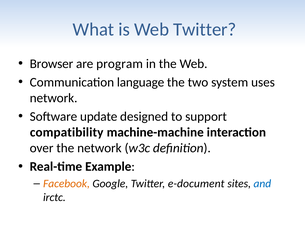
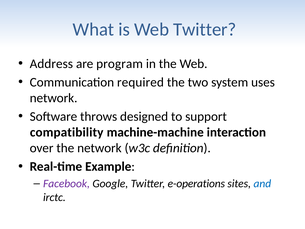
Browser: Browser -> Address (51, 64)
language: language -> required (140, 82)
update: update -> throws (99, 116)
Facebook colour: orange -> purple (66, 183)
e-document: e-document -> e-operations (196, 183)
